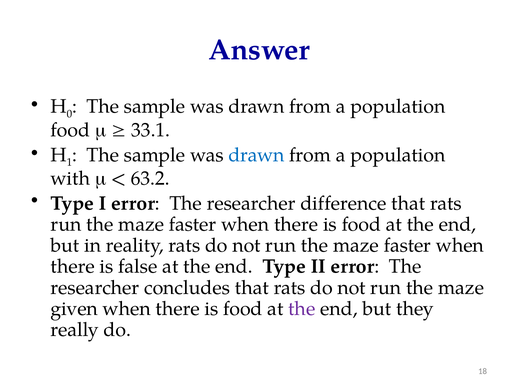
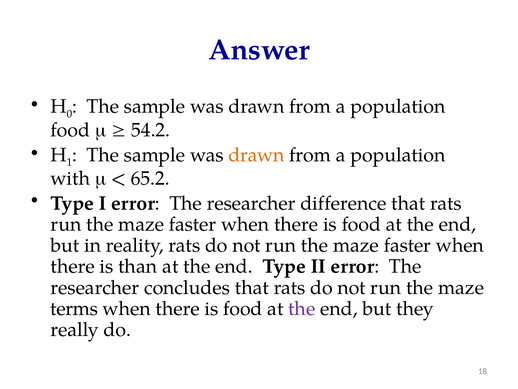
33.1: 33.1 -> 54.2 (151, 130)
drawn colour: blue -> orange (257, 155)
63.2: 63.2 -> 65.2 (150, 178)
false: false -> than (138, 266)
given: given -> terms (74, 308)
